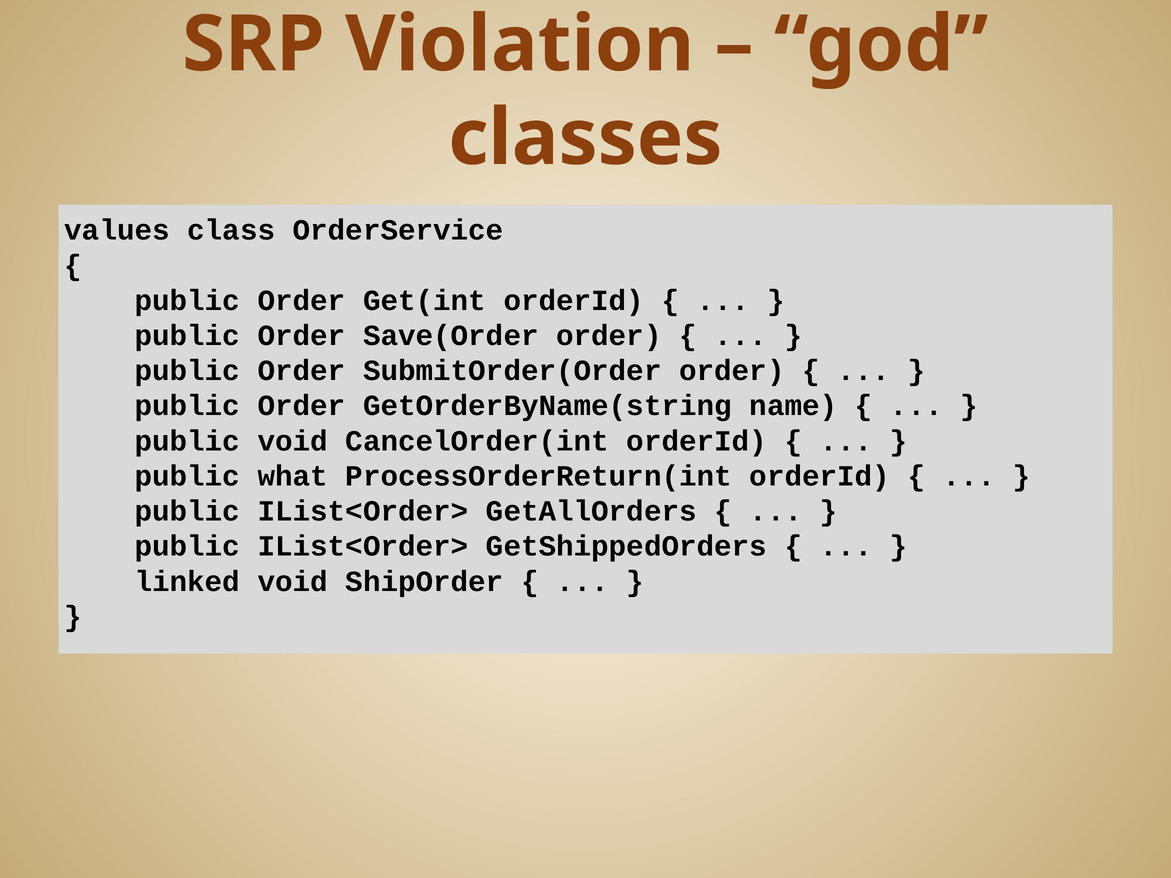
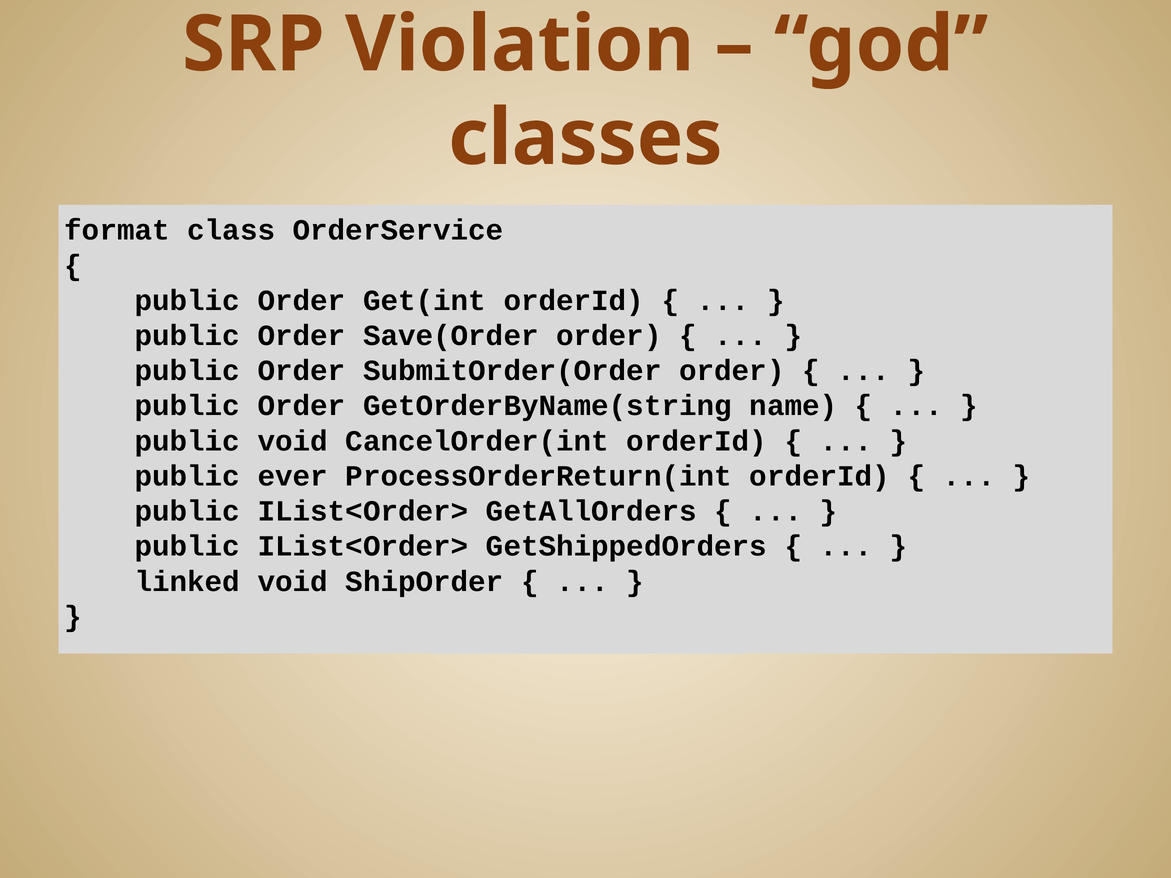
values: values -> format (117, 230)
what: what -> ever (293, 476)
